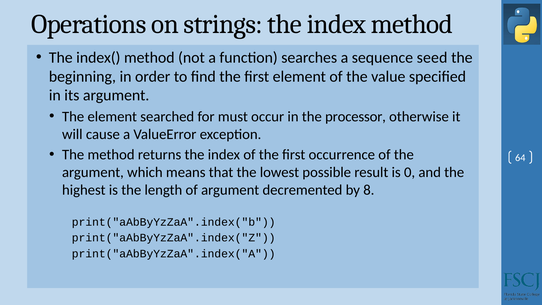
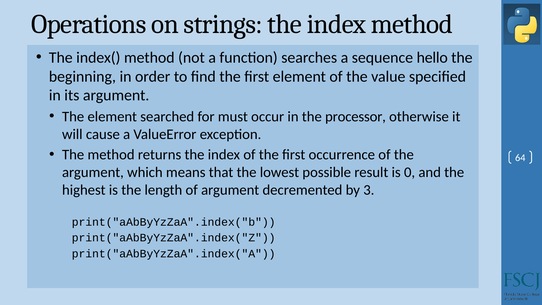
seed: seed -> hello (432, 57)
8: 8 -> 3 (369, 190)
